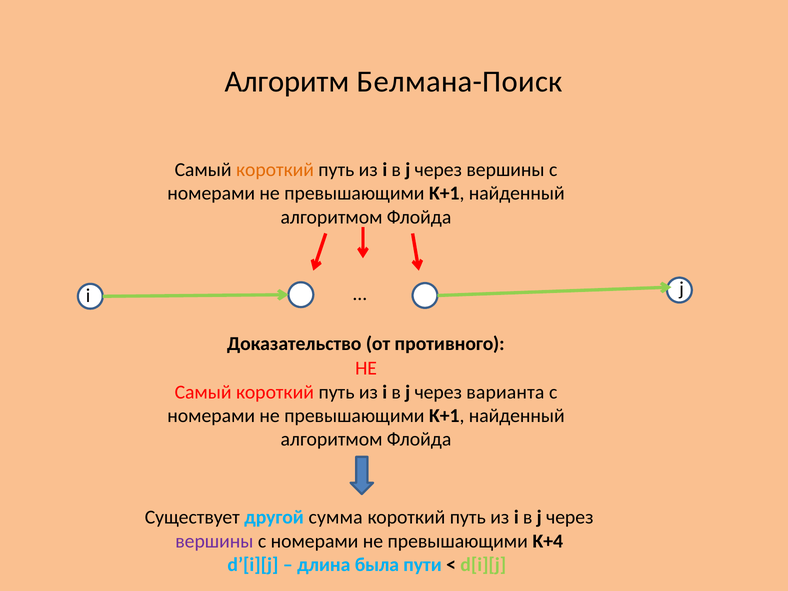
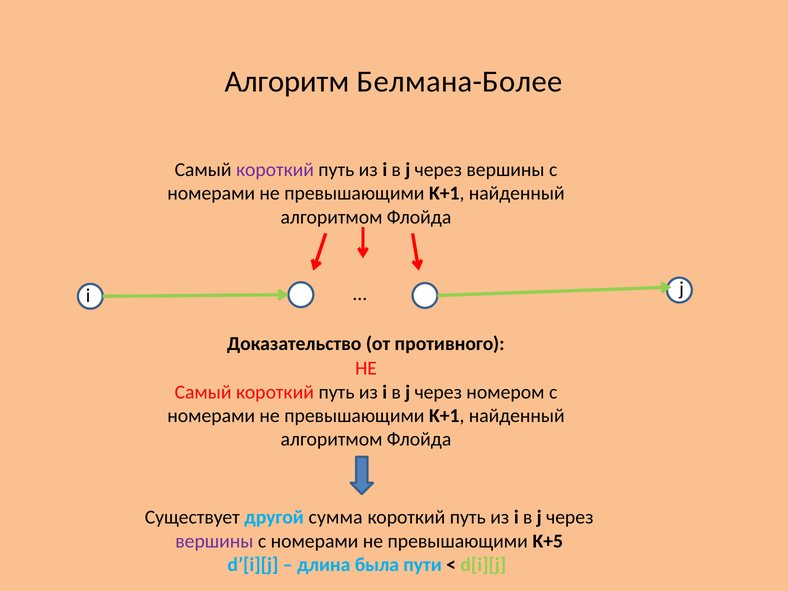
Белмана-Поиск: Белмана-Поиск -> Белмана-Более (460, 82)
короткий colour: orange -> purple (275, 170)
варианта: варианта -> номером (505, 392)
K+4: K+4 -> K+5 (548, 541)
